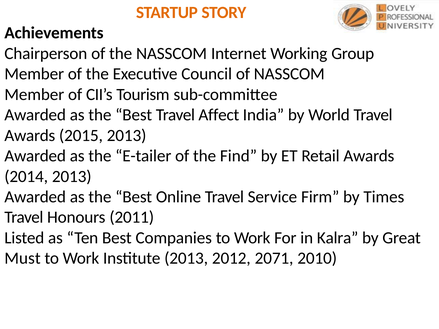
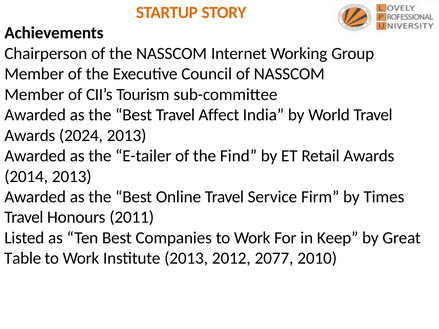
2015: 2015 -> 2024 (81, 136)
Kalra: Kalra -> Keep (338, 238)
Must: Must -> Table (23, 259)
2071: 2071 -> 2077 (274, 259)
